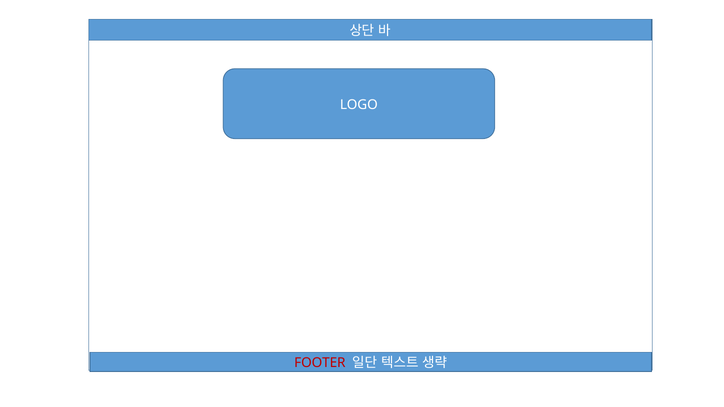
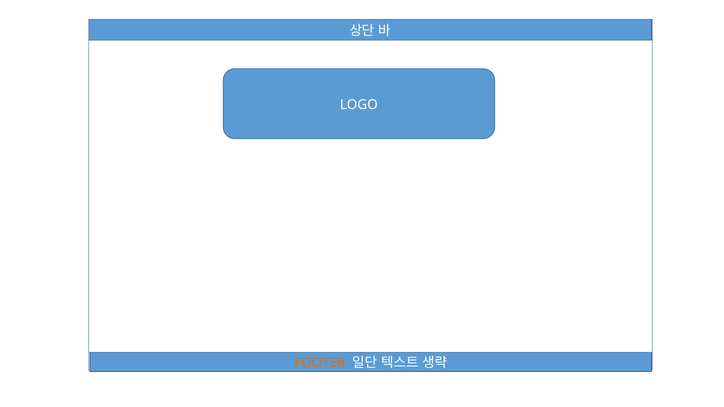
FOOTER colour: red -> orange (320, 363)
